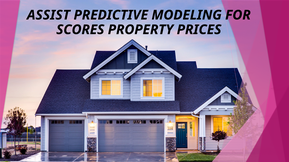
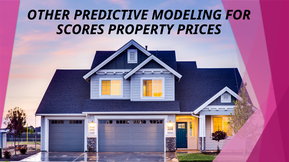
ASSIST: ASSIST -> OTHER (48, 15)
